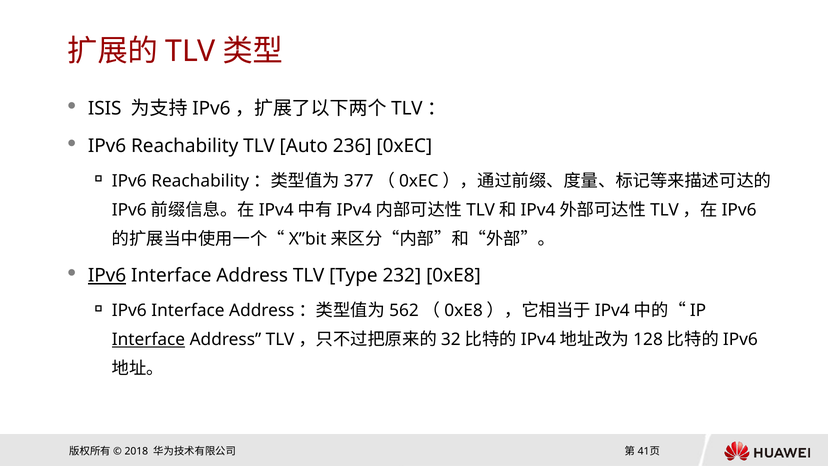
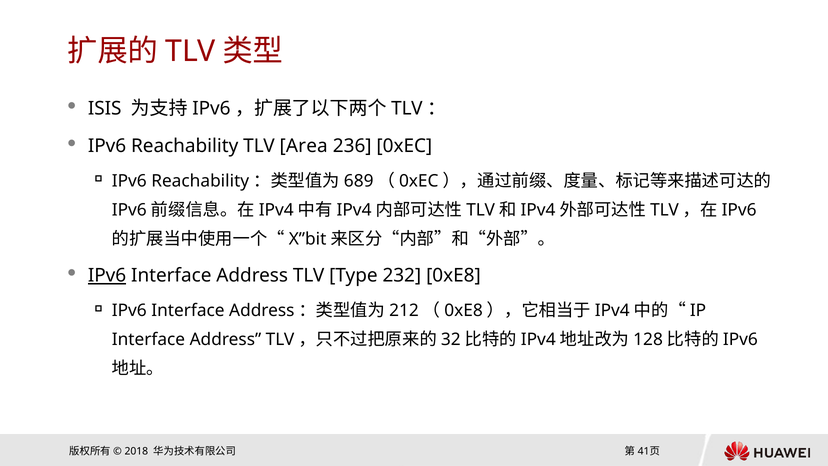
Auto: Auto -> Area (304, 146)
377: 377 -> 689 (359, 181)
562: 562 -> 212 (404, 311)
Interface underline: present -> none (148, 340)
